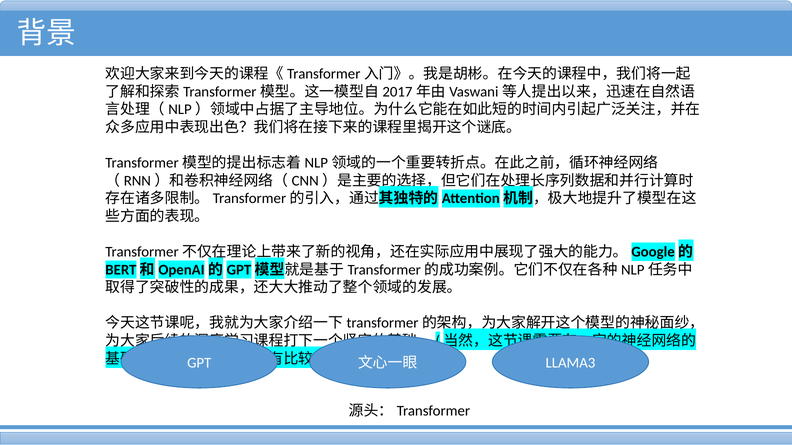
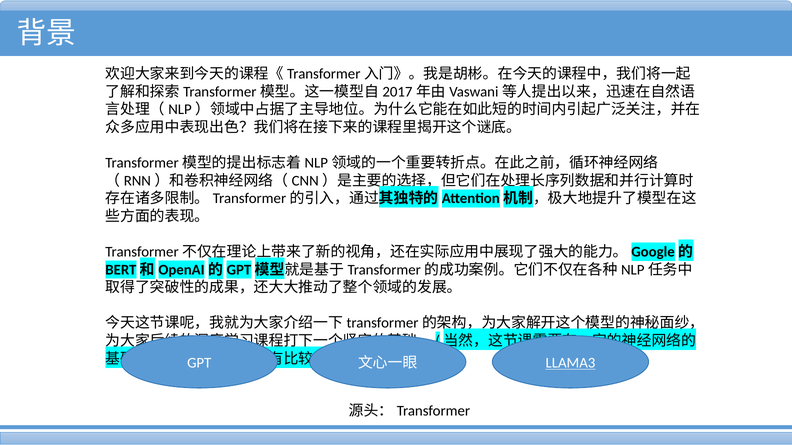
LLAMA3 underline: none -> present (570, 363)
